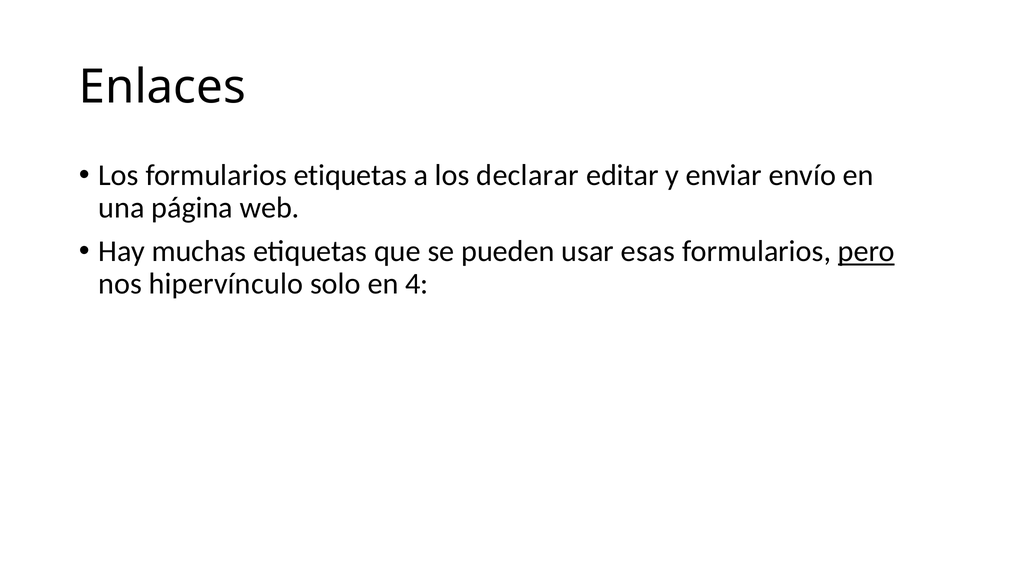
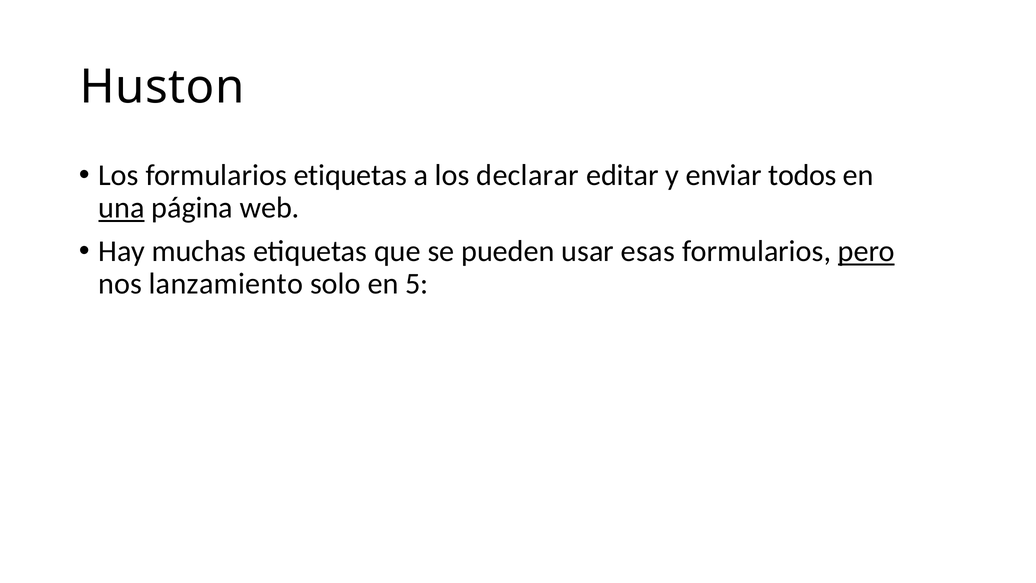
Enlaces: Enlaces -> Huston (162, 87)
envío: envío -> todos (802, 175)
una underline: none -> present (121, 208)
hipervínculo: hipervínculo -> lanzamiento (226, 284)
4: 4 -> 5 (417, 284)
